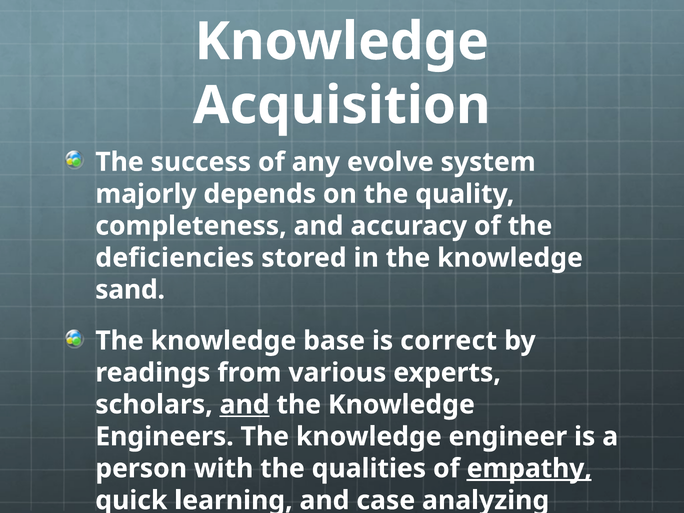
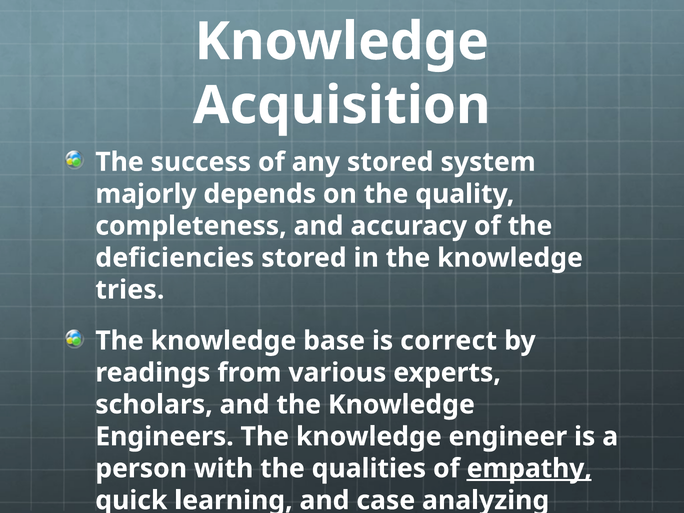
any evolve: evolve -> stored (390, 162)
sand: sand -> tries (130, 290)
and underline: present -> none (245, 405)
